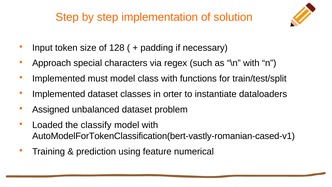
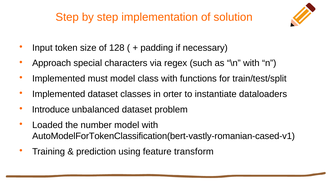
Assigned: Assigned -> Introduce (51, 109)
classify: classify -> number (96, 125)
numerical: numerical -> transform (194, 151)
